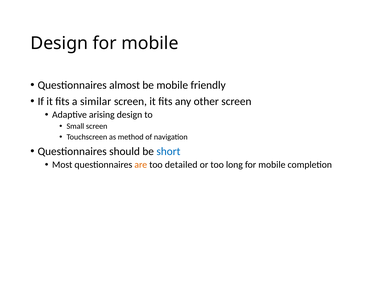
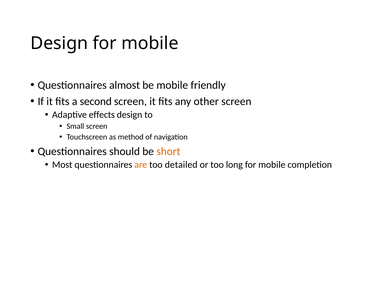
similar: similar -> second (96, 101)
arising: arising -> effects (102, 114)
short colour: blue -> orange (168, 151)
